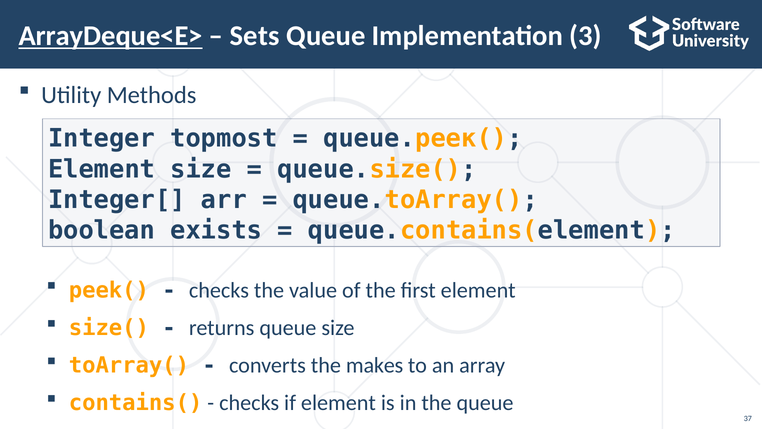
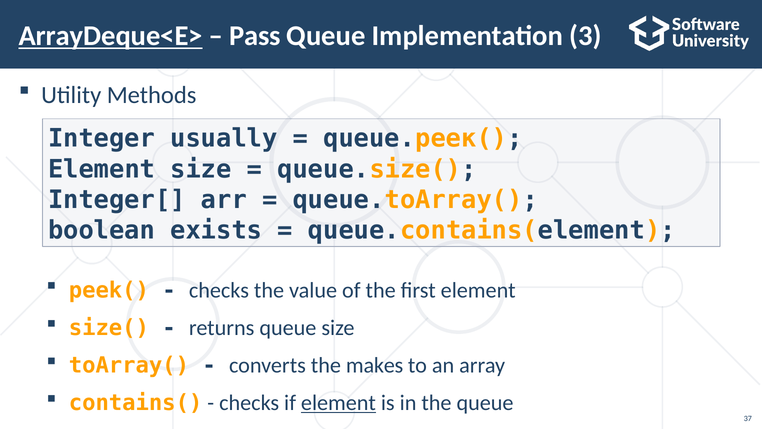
Sets: Sets -> Pass (255, 36)
topmost: topmost -> usually (224, 138)
element underline: none -> present (338, 403)
